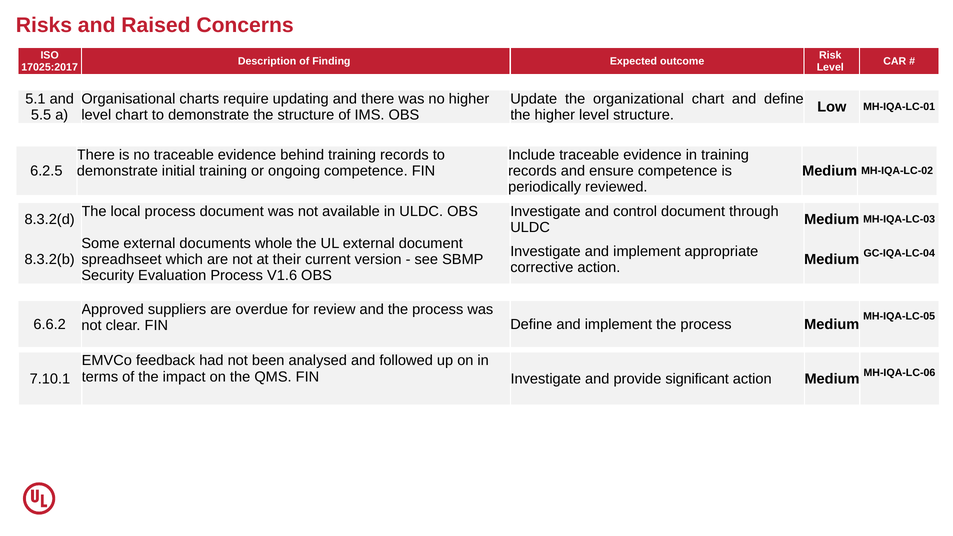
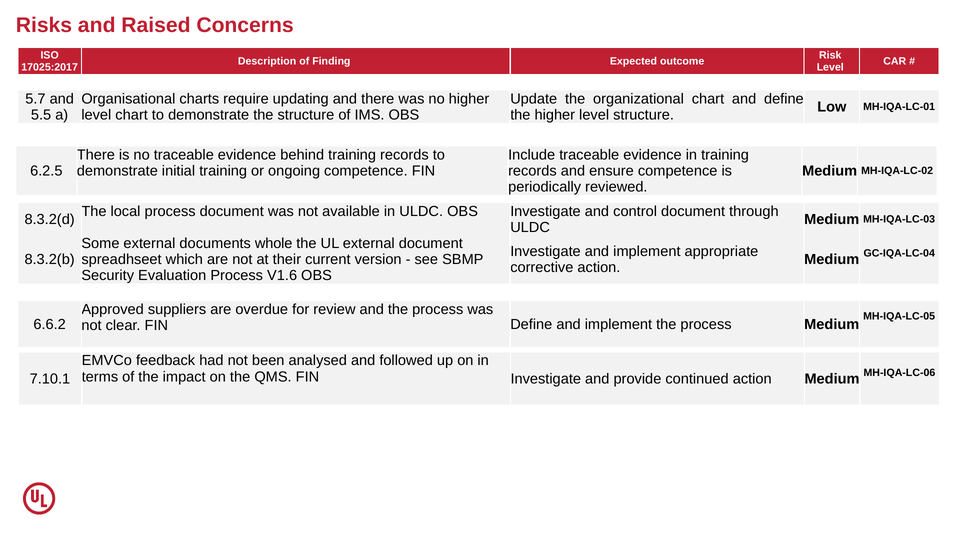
5.1: 5.1 -> 5.7 (35, 99)
significant: significant -> continued (697, 379)
